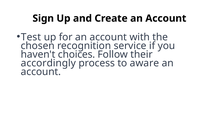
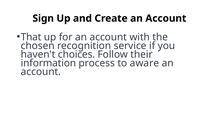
Test: Test -> That (31, 37)
accordingly: accordingly -> information (48, 63)
